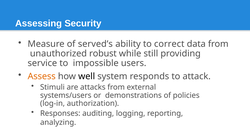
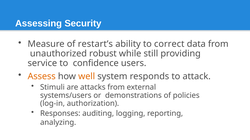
served’s: served’s -> restart’s (95, 44)
impossible: impossible -> confidence (96, 63)
well colour: black -> orange (87, 77)
